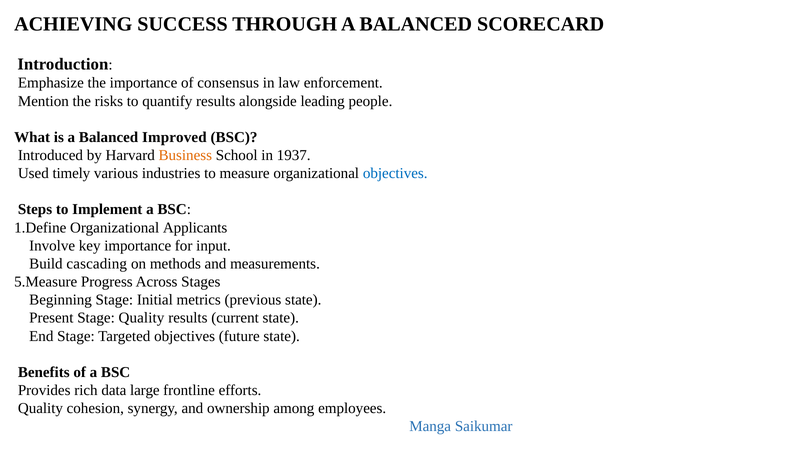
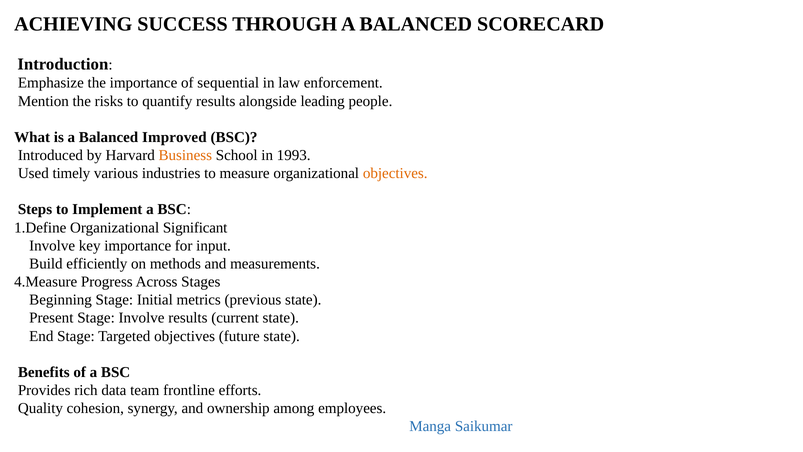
consensus: consensus -> sequential (228, 83)
1937: 1937 -> 1993 (294, 155)
objectives colour: blue -> orange (395, 173)
Applicants: Applicants -> Significant (195, 227)
cascading: cascading -> efficiently (97, 264)
5.Measure: 5.Measure -> 4.Measure (46, 282)
Stage Quality: Quality -> Involve (142, 318)
large: large -> team (145, 390)
